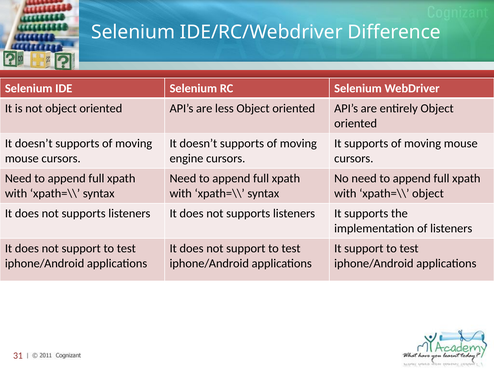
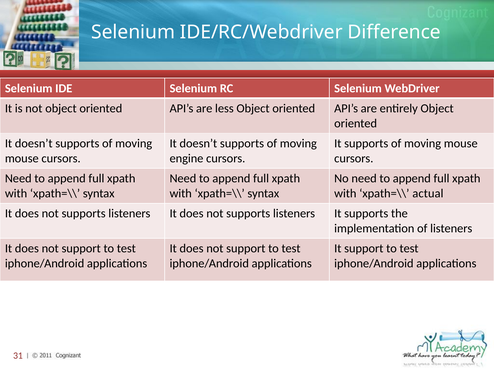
xpath=\\ object: object -> actual (428, 194)
